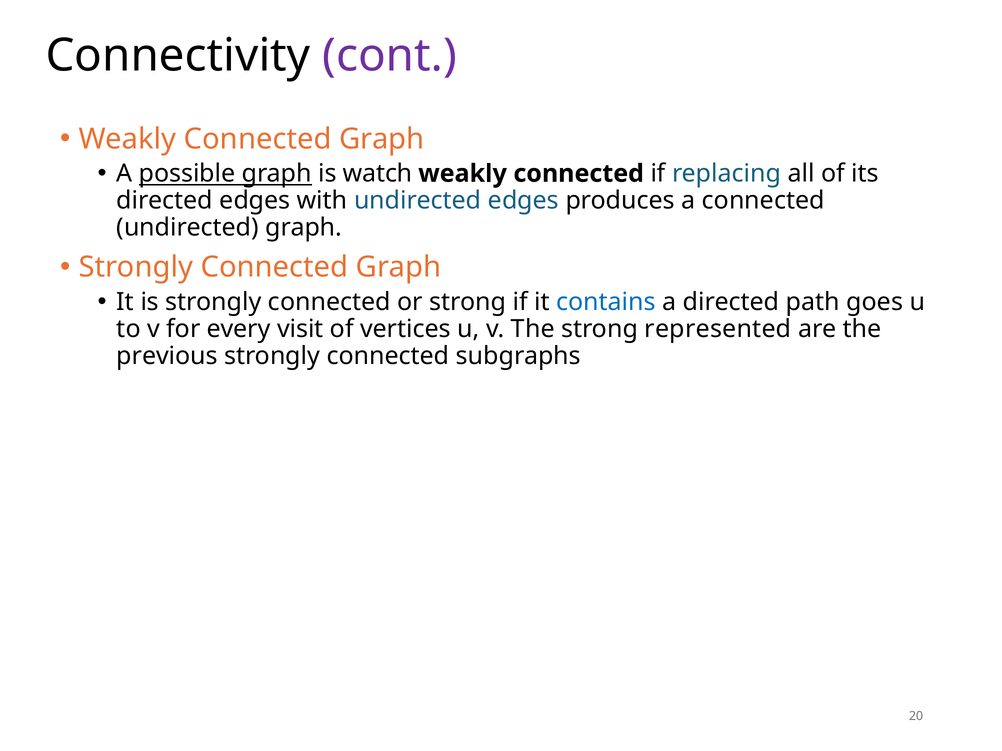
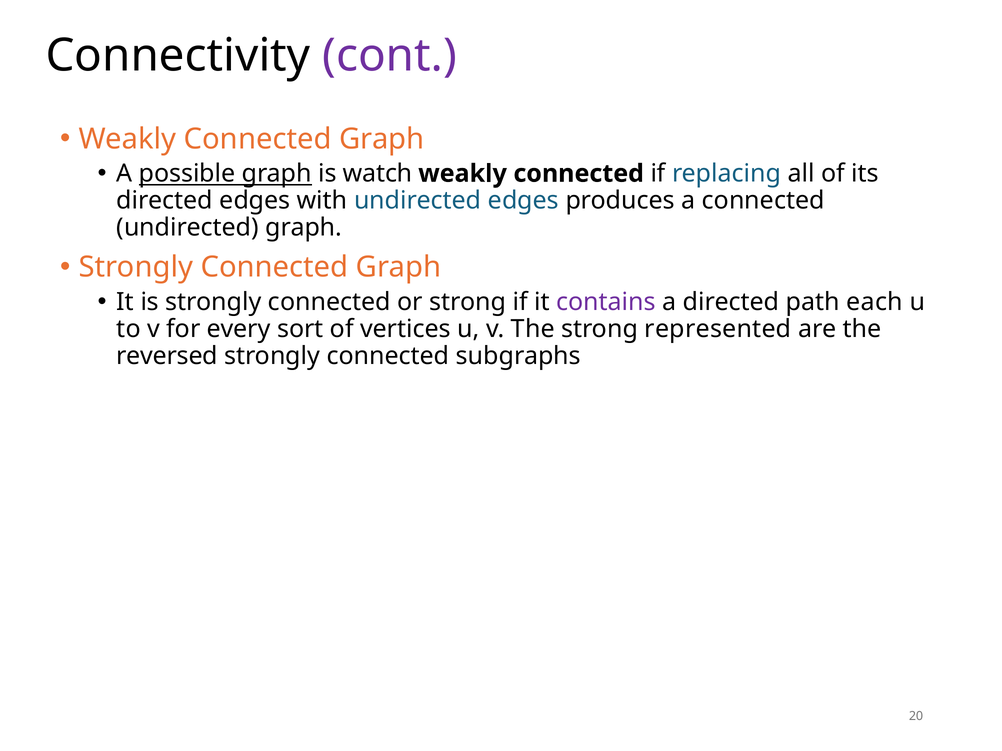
contains colour: blue -> purple (606, 302)
goes: goes -> each (875, 302)
visit: visit -> sort (300, 329)
previous: previous -> reversed (167, 356)
